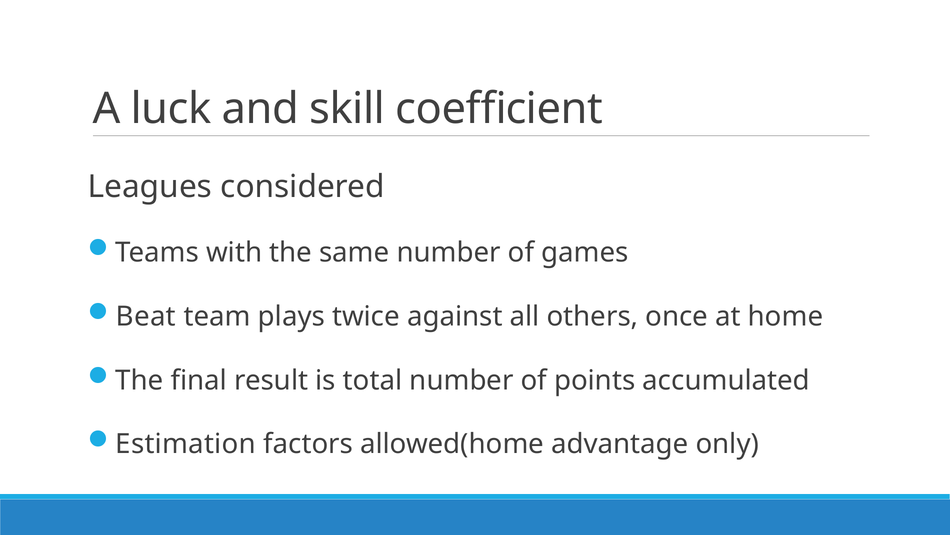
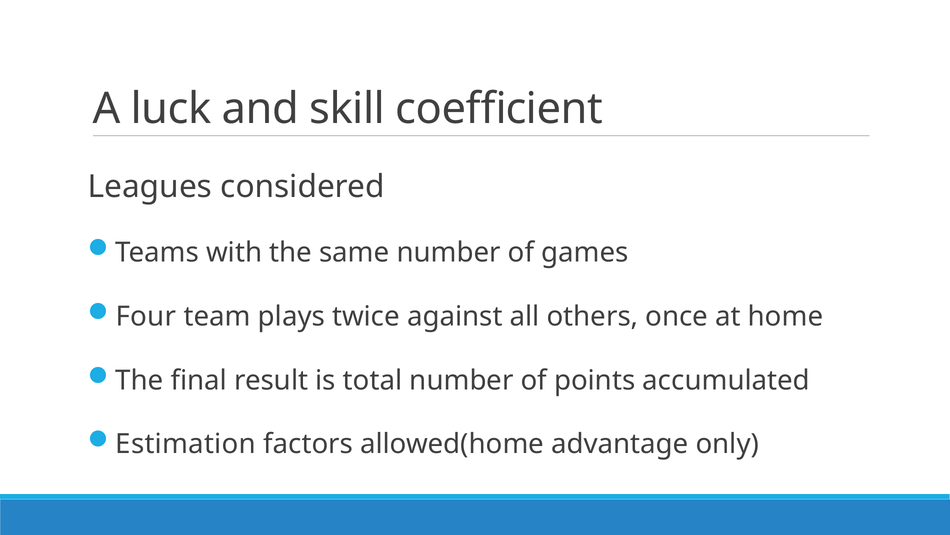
Beat: Beat -> Four (146, 316)
